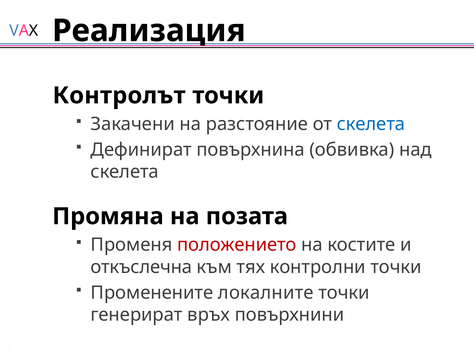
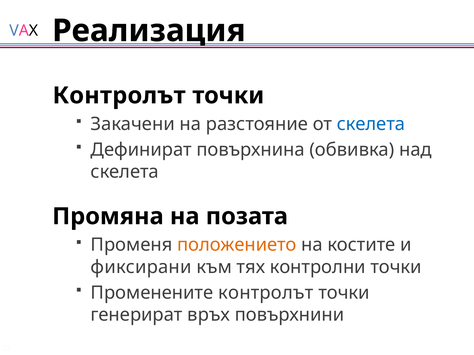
положението colour: red -> orange (237, 245)
откъслечна: откъслечна -> фиксирани (141, 267)
Променените локалните: локалните -> контролът (266, 293)
